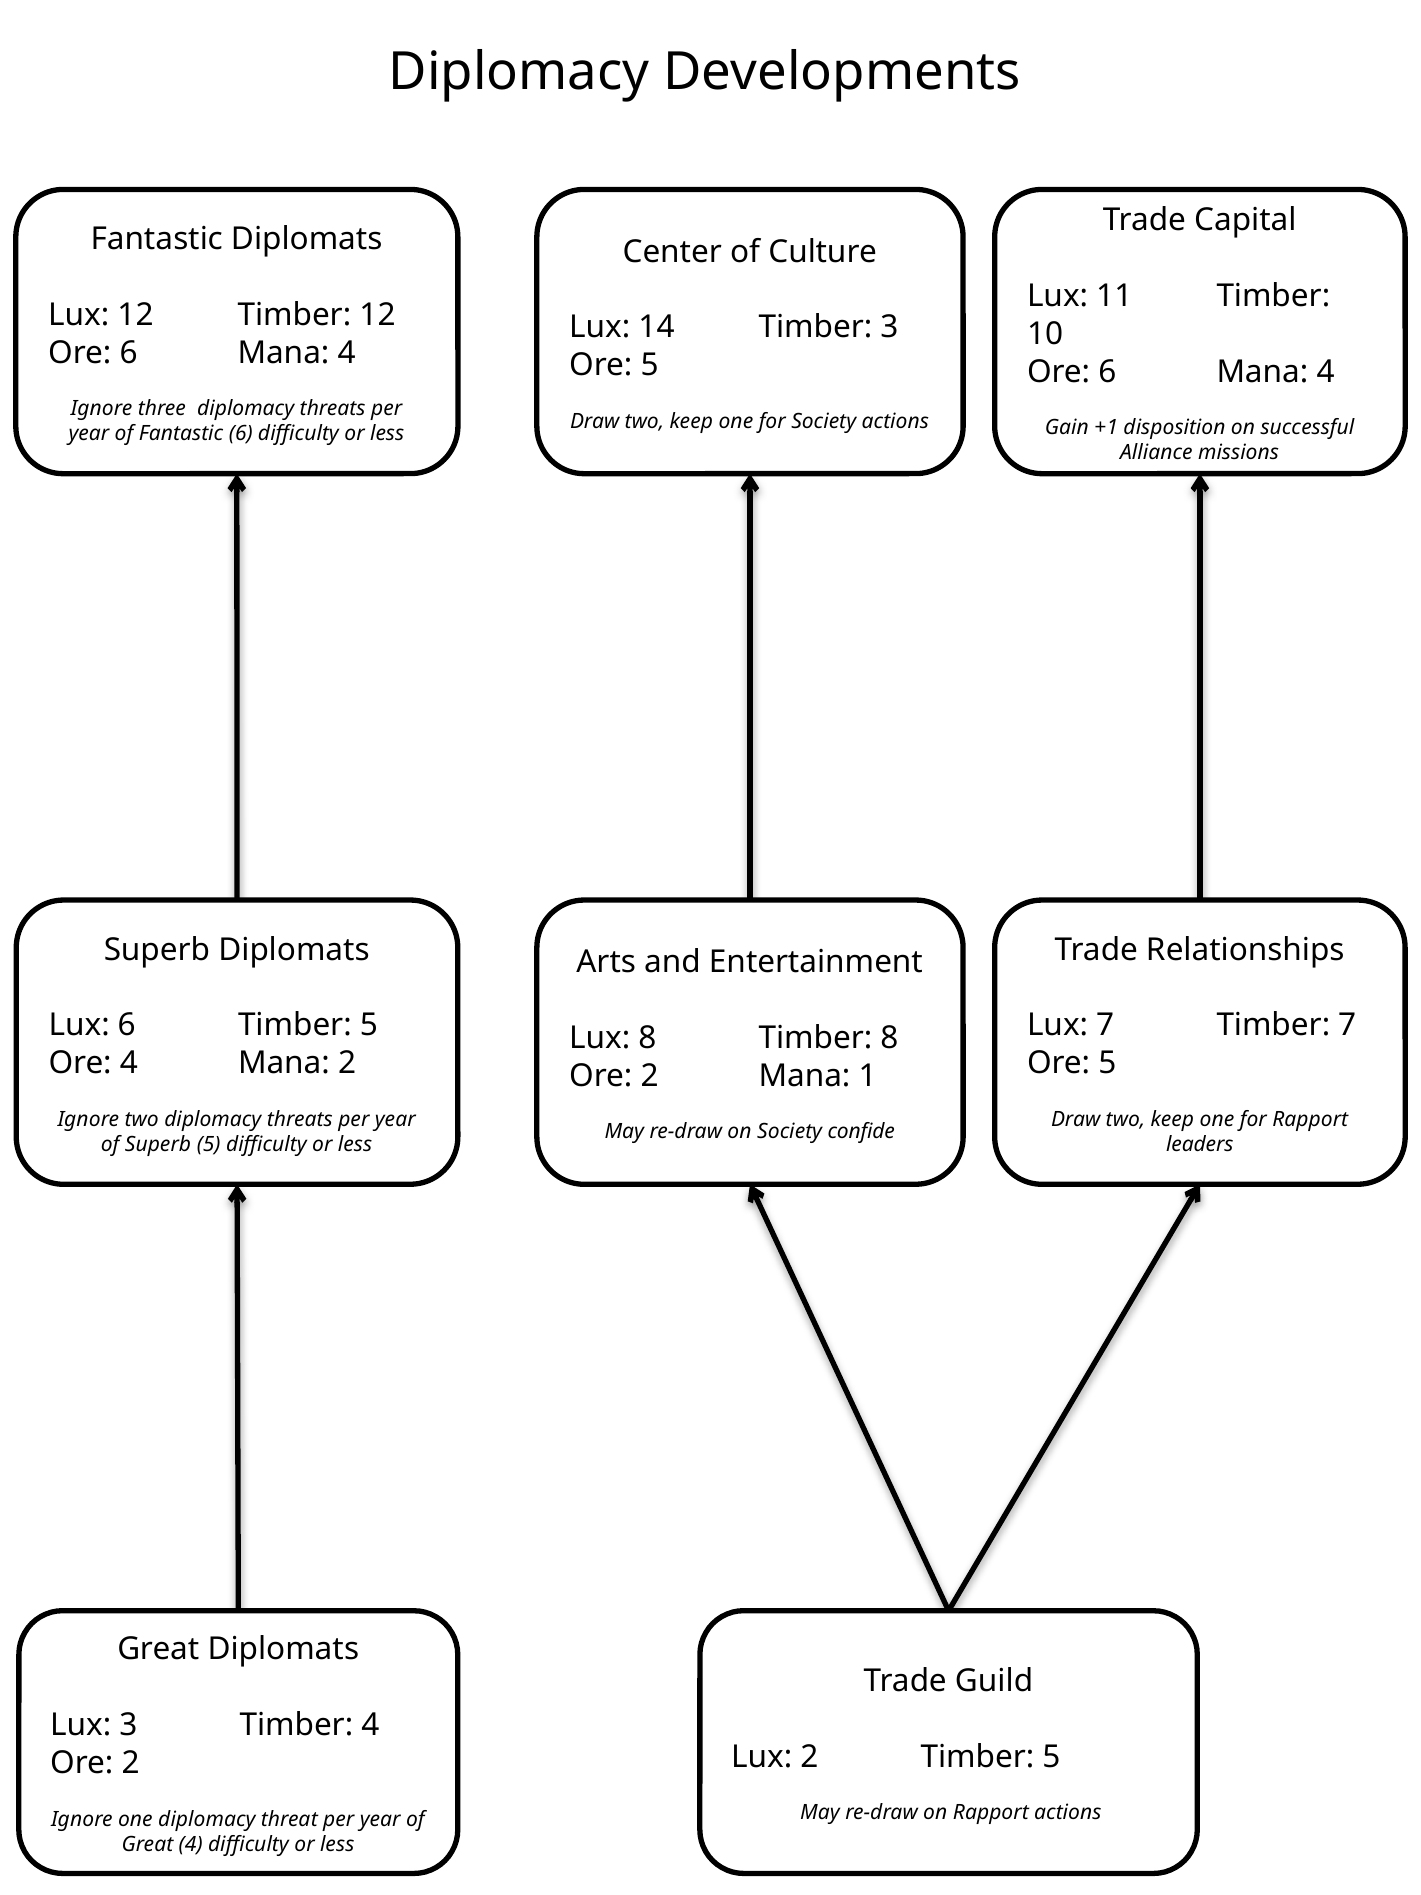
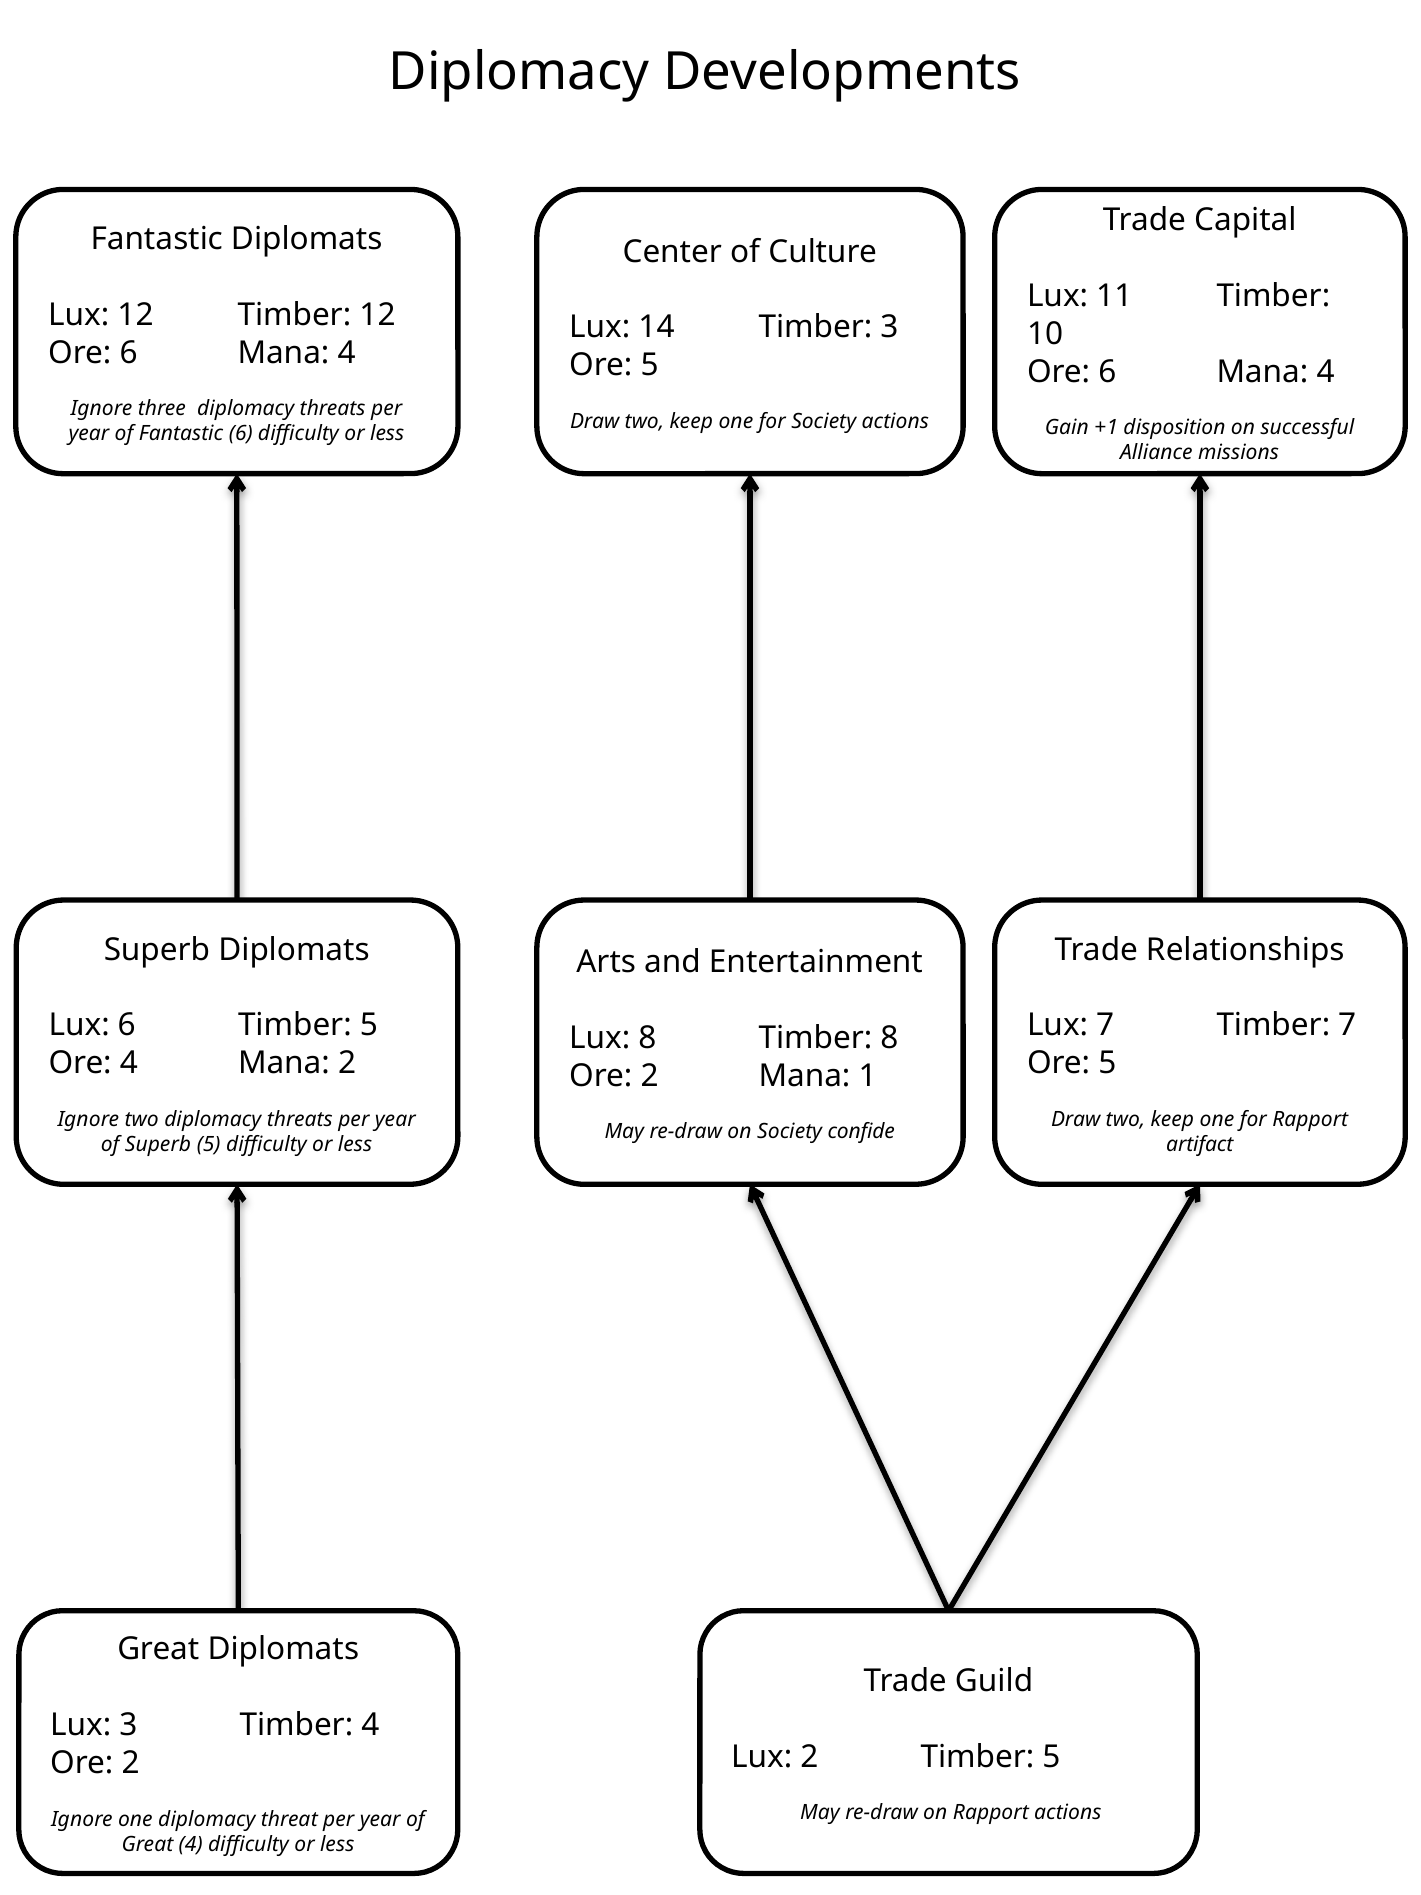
leaders: leaders -> artifact (1200, 1144)
